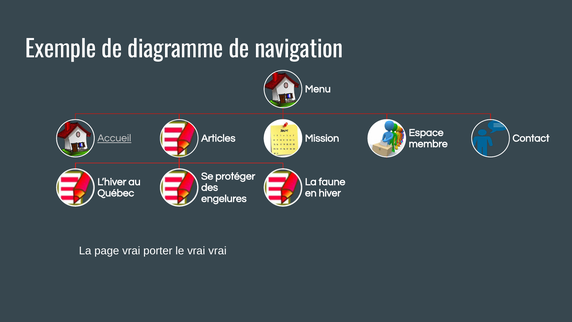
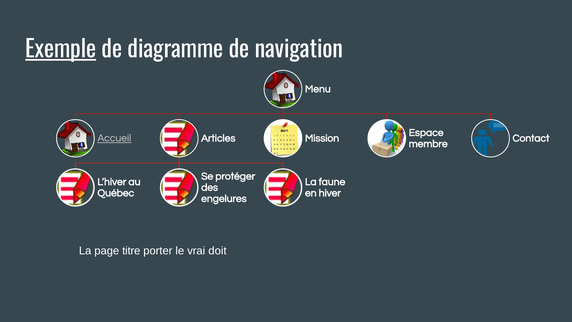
Exemple underline: none -> present (61, 50)
page vrai: vrai -> titre (131, 251)
vrai vrai: vrai -> doit (218, 251)
